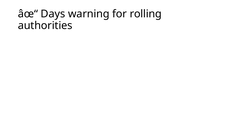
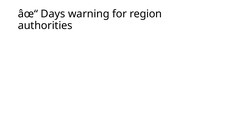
rolling: rolling -> region (146, 14)
